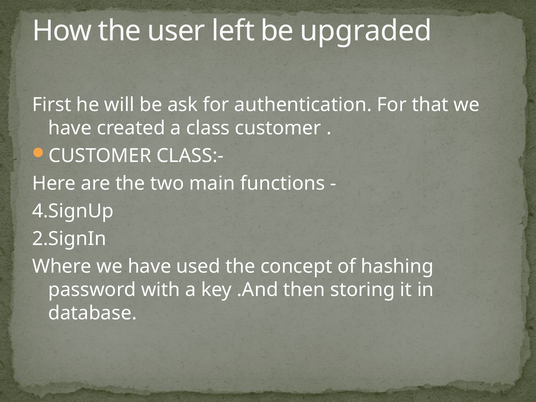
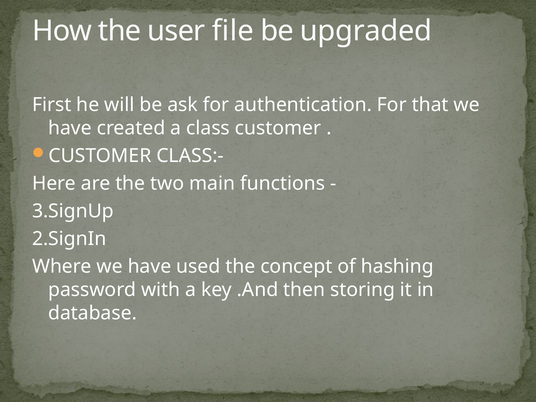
left: left -> file (233, 31)
4.SignUp: 4.SignUp -> 3.SignUp (73, 211)
